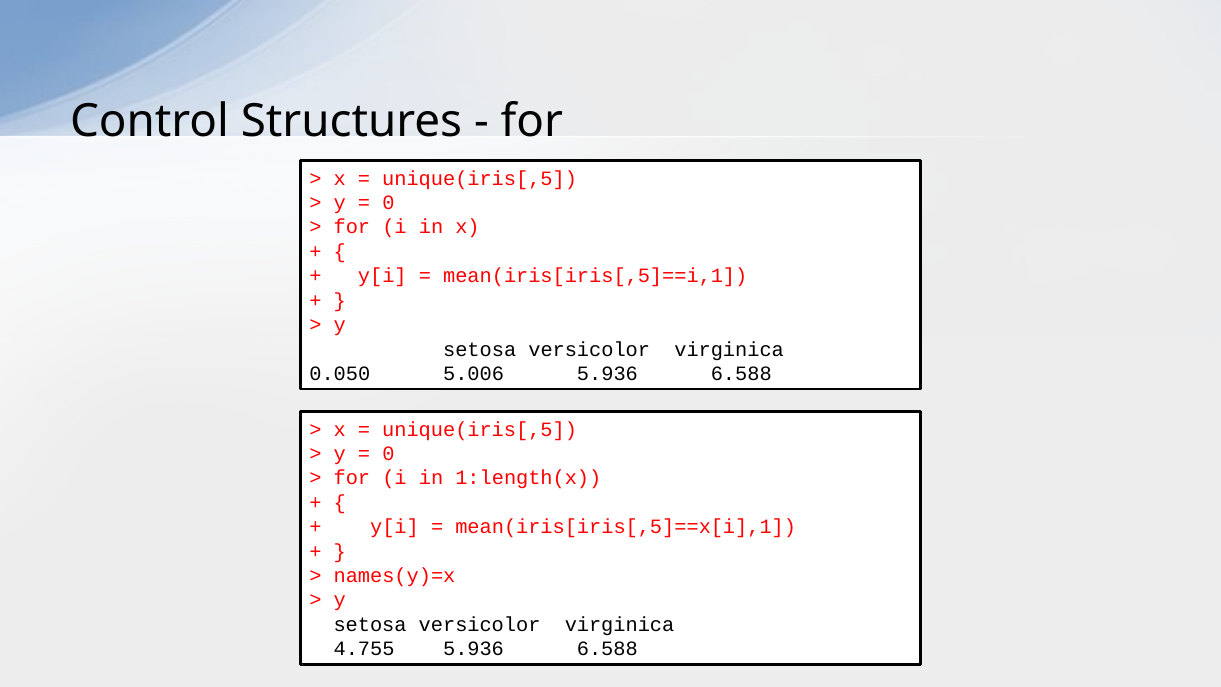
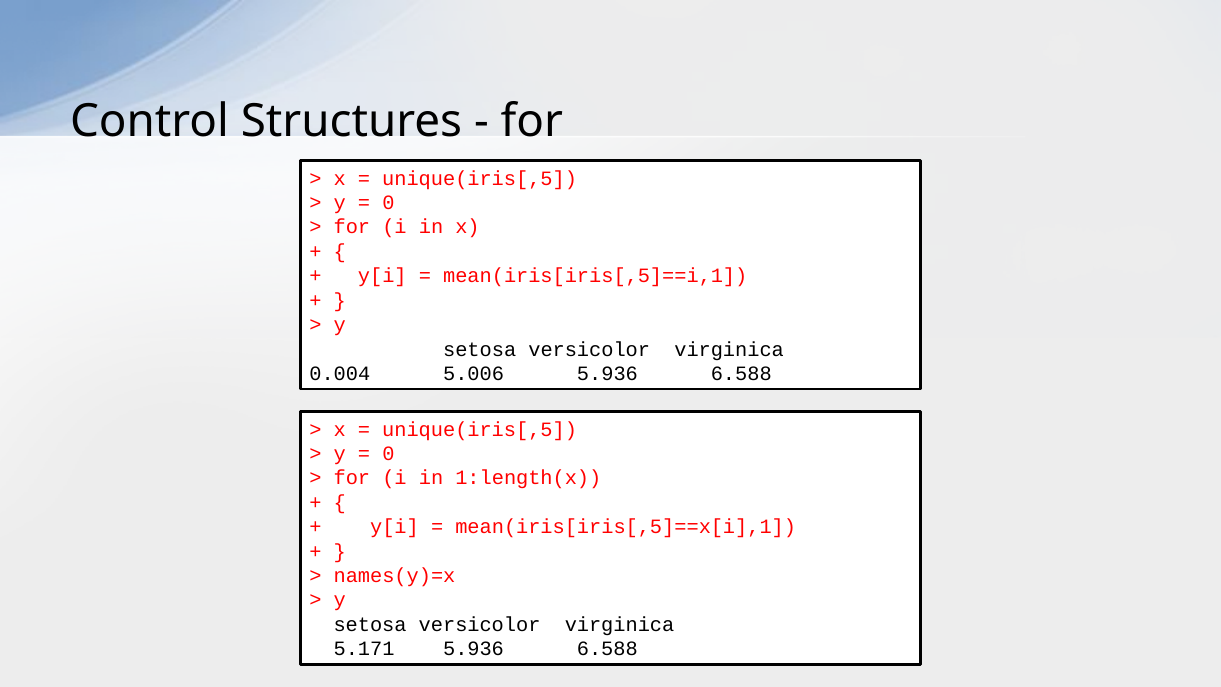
0.050: 0.050 -> 0.004 (340, 374)
4.755: 4.755 -> 5.171 (364, 649)
